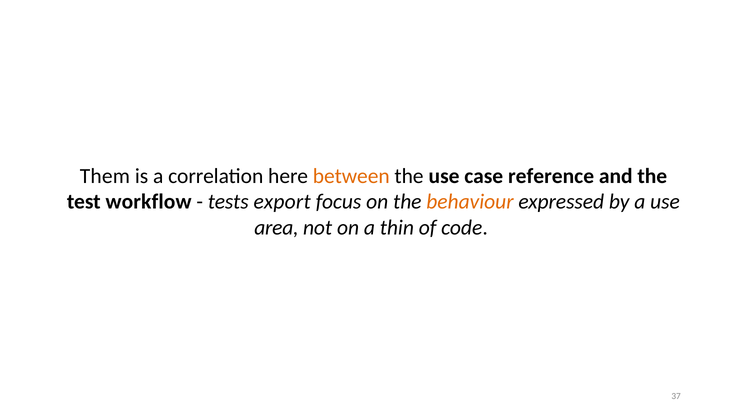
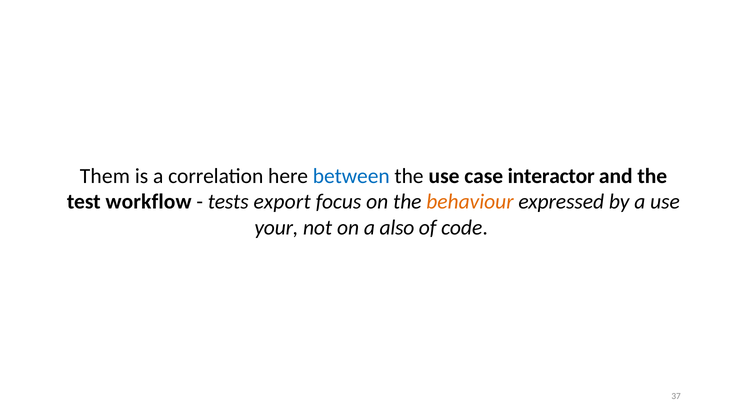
between colour: orange -> blue (351, 176)
reference: reference -> interactor (551, 176)
area: area -> your (276, 227)
thin: thin -> also (397, 227)
